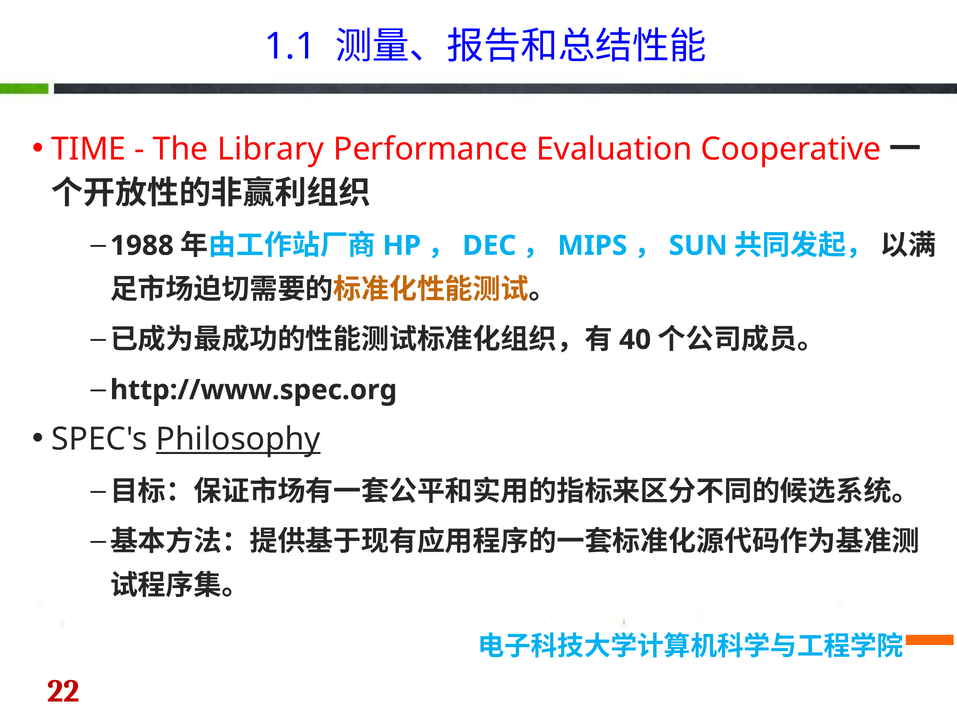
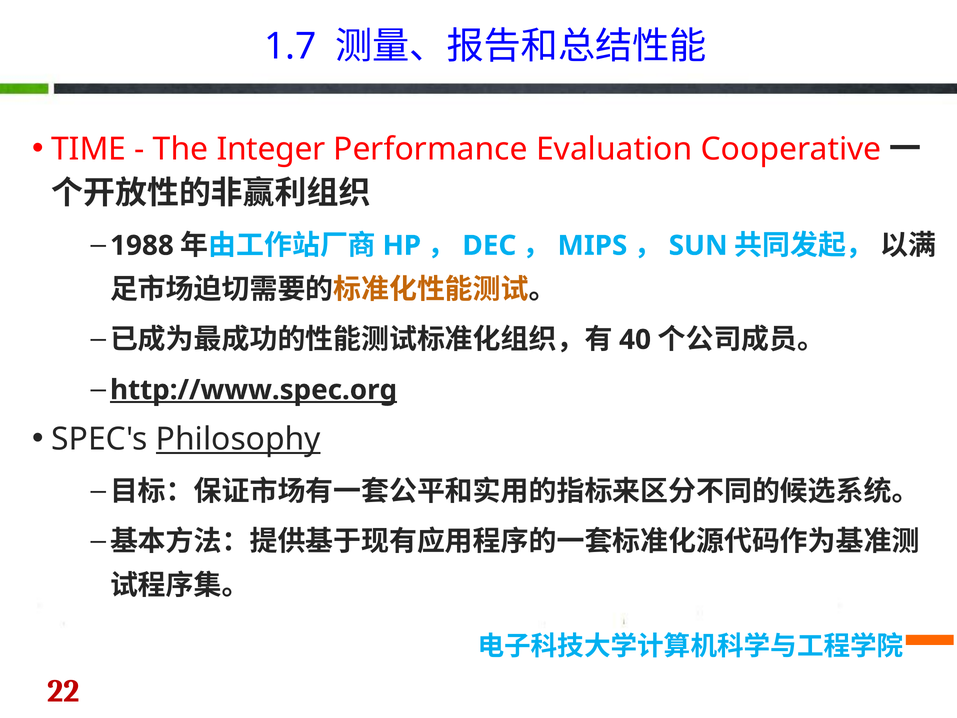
1.1: 1.1 -> 1.7 (290, 46)
Library: Library -> Integer (271, 149)
http://www.spec.org underline: none -> present (254, 390)
